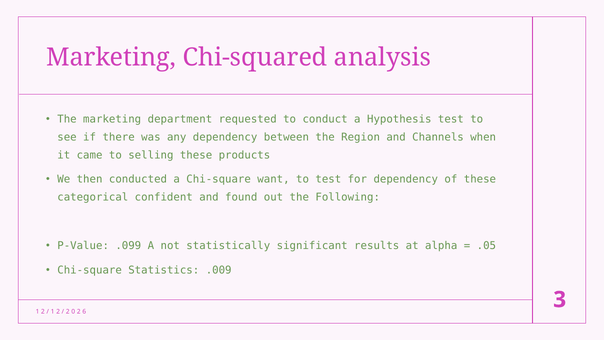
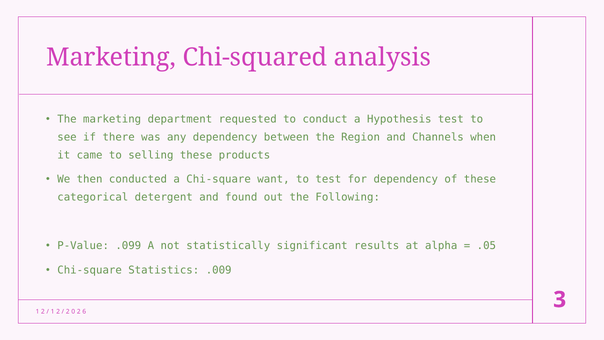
confident: confident -> detergent (164, 197)
